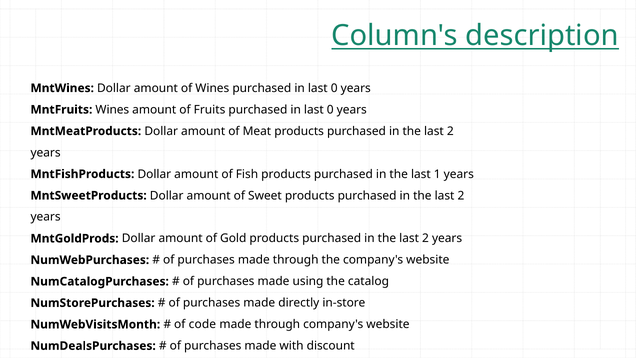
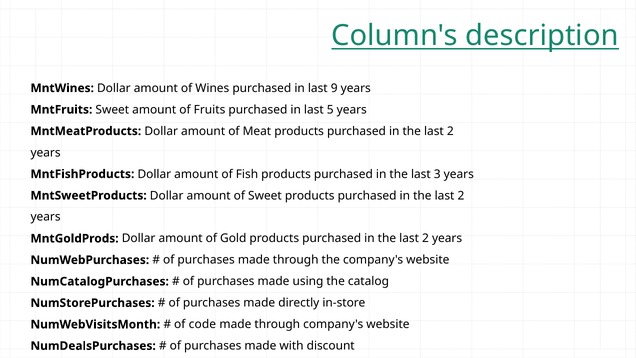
0: 0 -> 9 (334, 88)
MntFruits Wines: Wines -> Sweet (112, 110)
0: 0 -> 5 (330, 110)
1: 1 -> 3 (437, 174)
